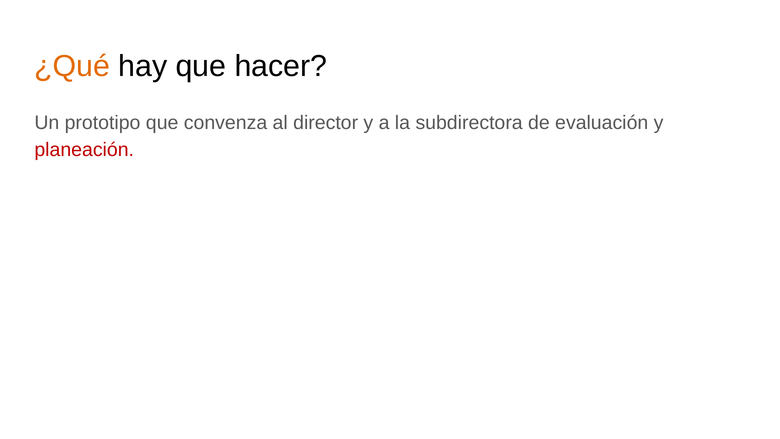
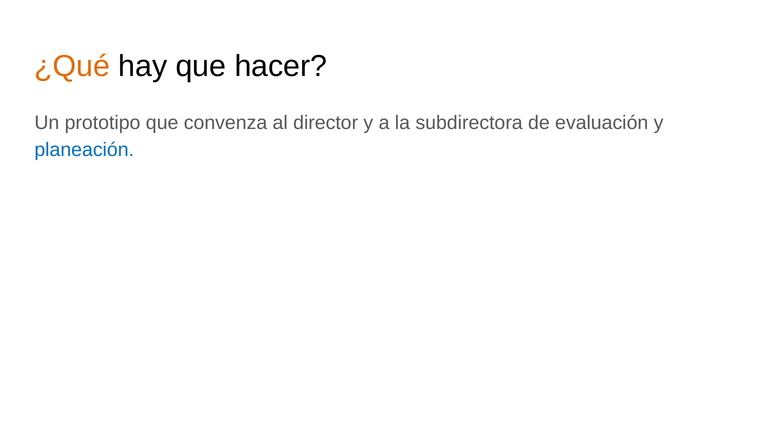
planeación colour: red -> blue (84, 150)
